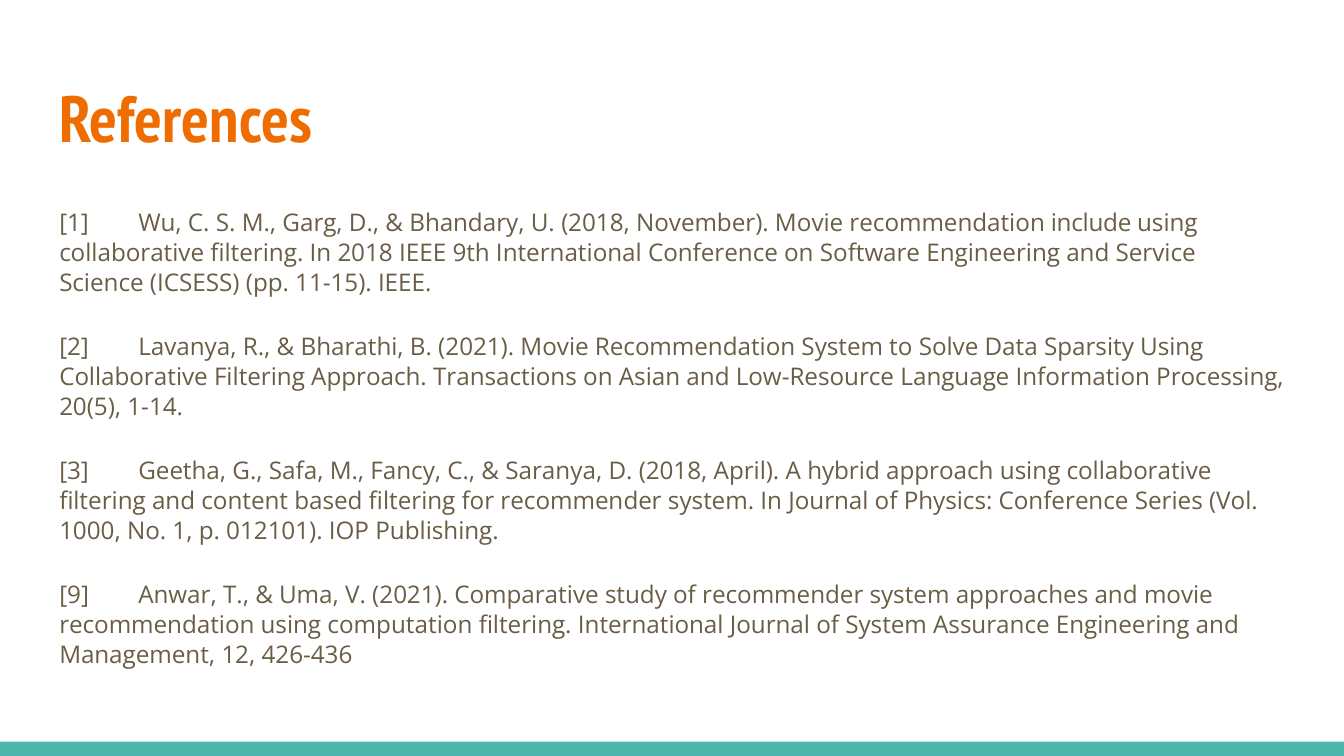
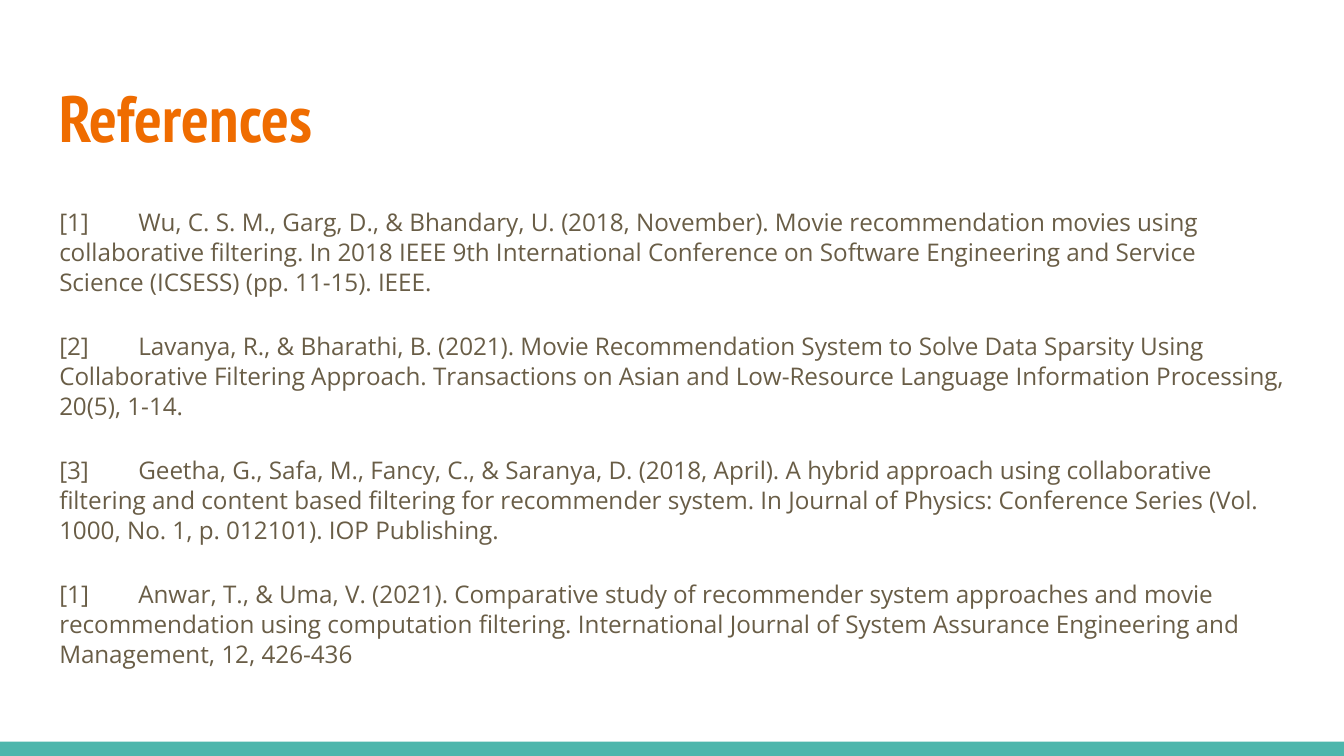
include: include -> movies (1091, 224)
9: 9 -> 1 (74, 595)
